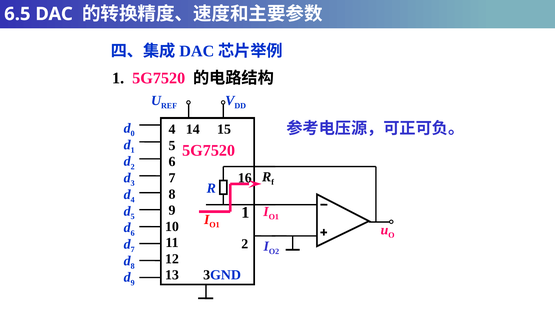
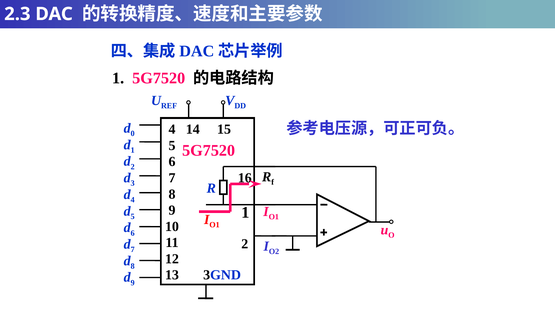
6.5: 6.5 -> 2.3 (17, 14)
